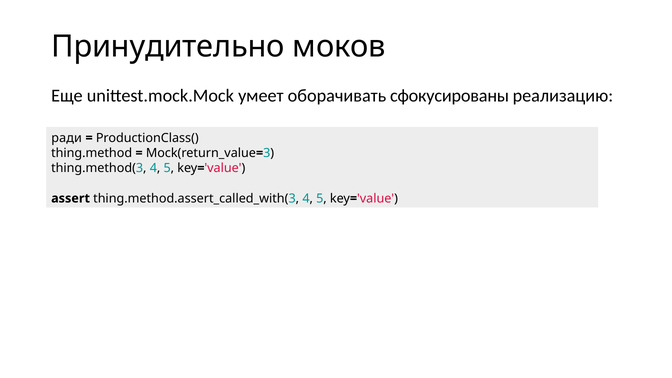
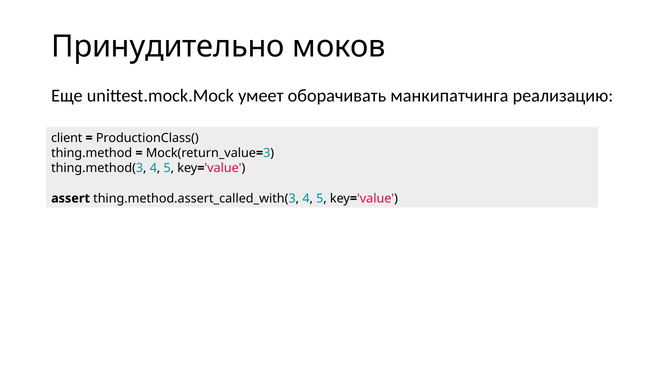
сфокусированы: сфокусированы -> манкипатчинга (449, 96)
ради: ради -> client (67, 138)
